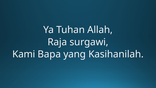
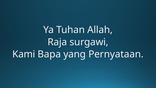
Kasihanilah: Kasihanilah -> Pernyataan (116, 54)
